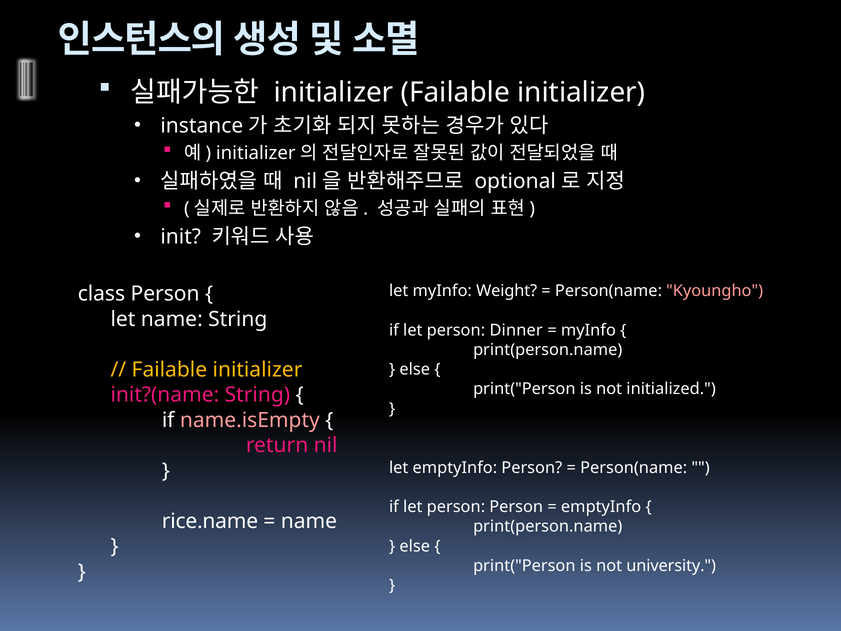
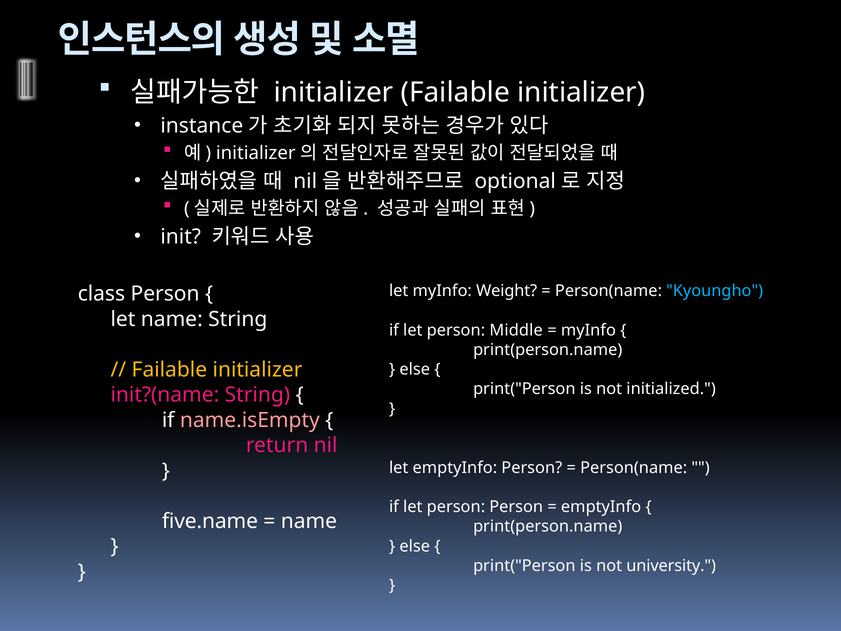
Kyoungho colour: pink -> light blue (715, 291)
Dinner: Dinner -> Middle (516, 330)
rice.name: rice.name -> five.name (210, 521)
